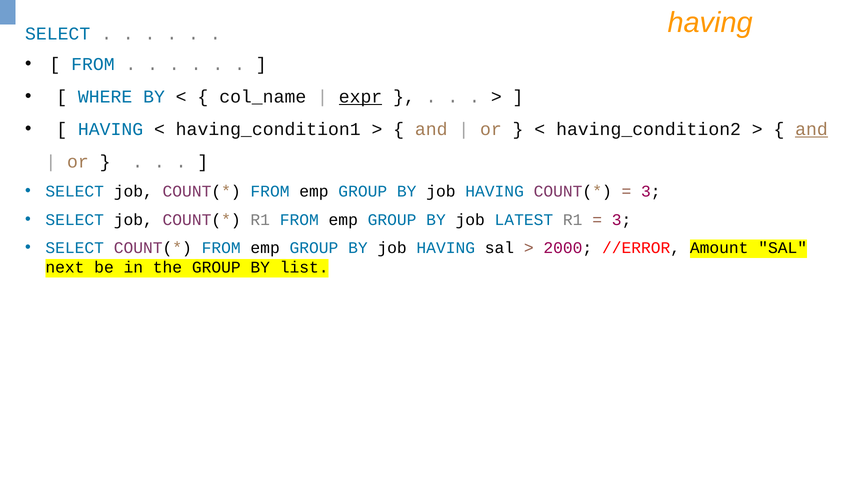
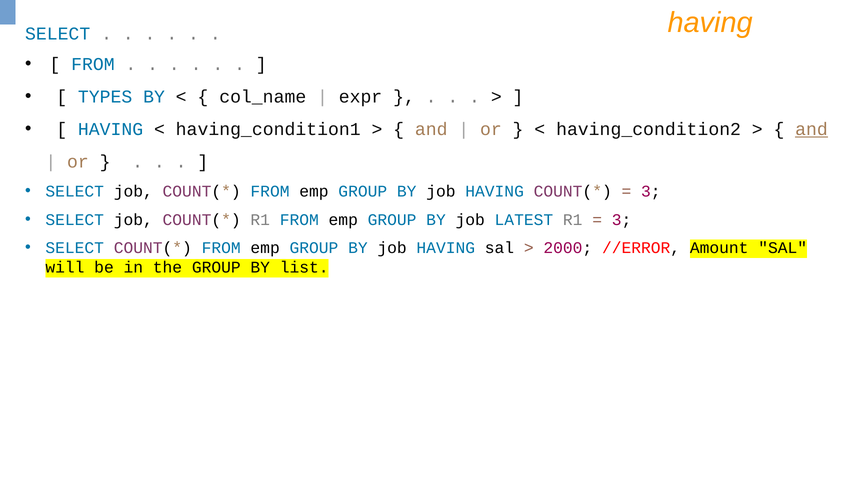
WHERE: WHERE -> TYPES (105, 97)
expr underline: present -> none (361, 97)
next: next -> will (65, 267)
